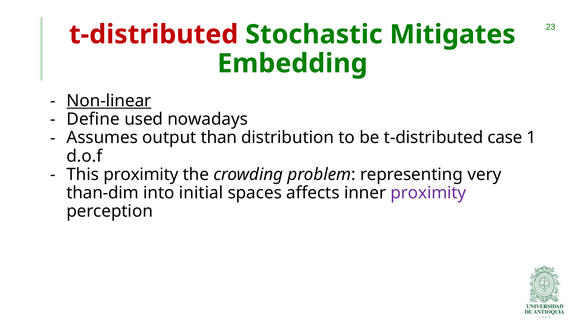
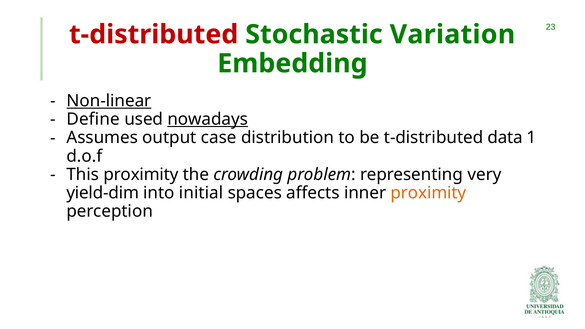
Mitigates: Mitigates -> Variation (452, 34)
nowadays underline: none -> present (208, 119)
than: than -> case (219, 138)
case: case -> data (505, 138)
than-dim: than-dim -> yield-dim (103, 193)
proximity colour: purple -> orange (428, 193)
